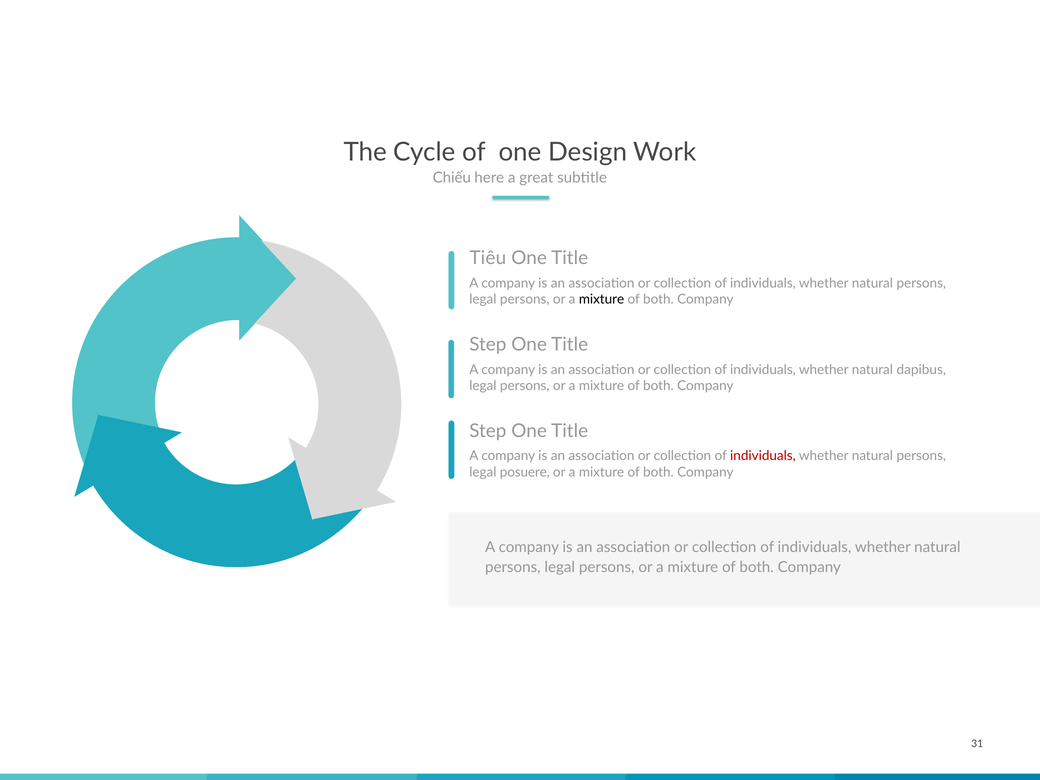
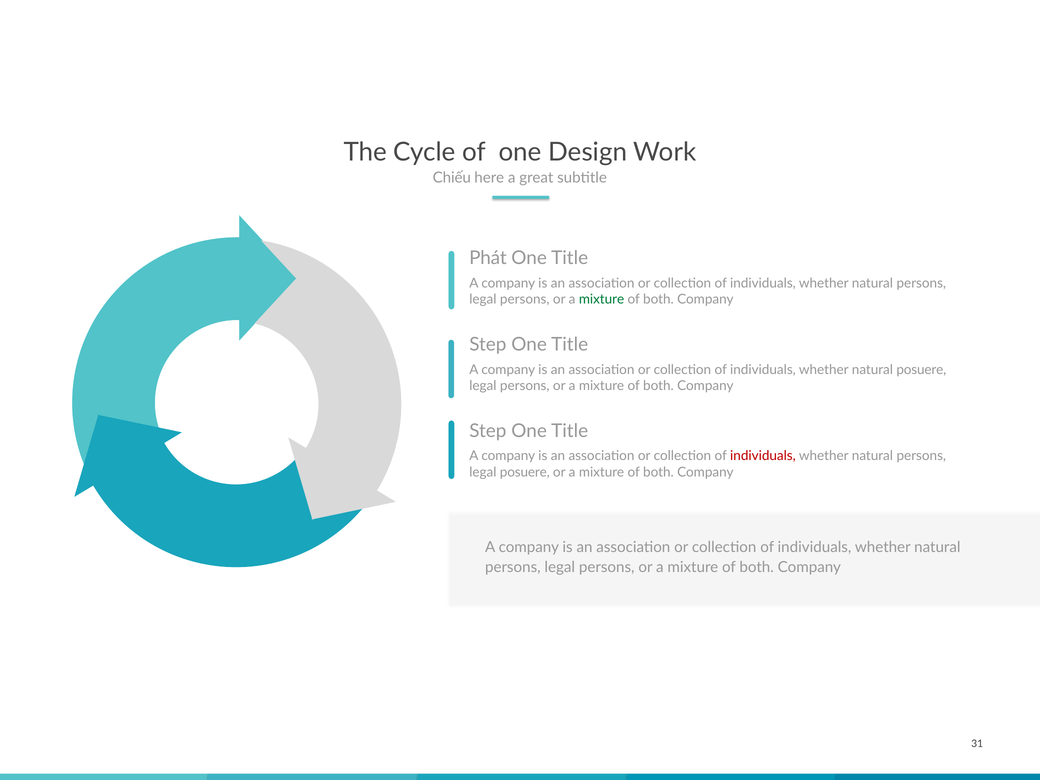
Tiêu: Tiêu -> Phát (488, 258)
mixture colour: black -> green (602, 299)
natural dapibus: dapibus -> posuere (921, 370)
